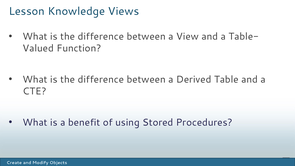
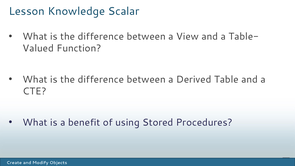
Views: Views -> Scalar (124, 11)
